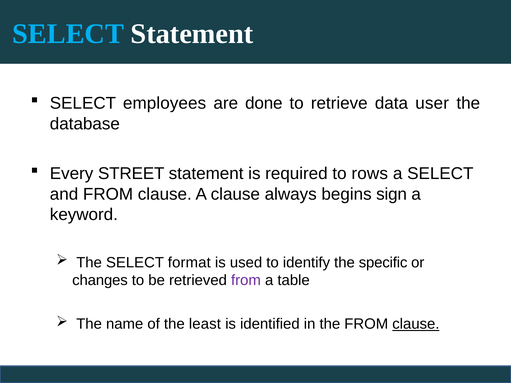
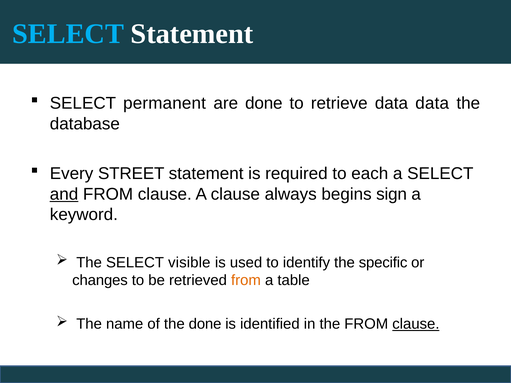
employees: employees -> permanent (165, 103)
data user: user -> data (432, 103)
rows: rows -> each (370, 174)
and underline: none -> present (64, 194)
format: format -> visible (189, 263)
from colour: purple -> orange (246, 281)
the least: least -> done (205, 324)
